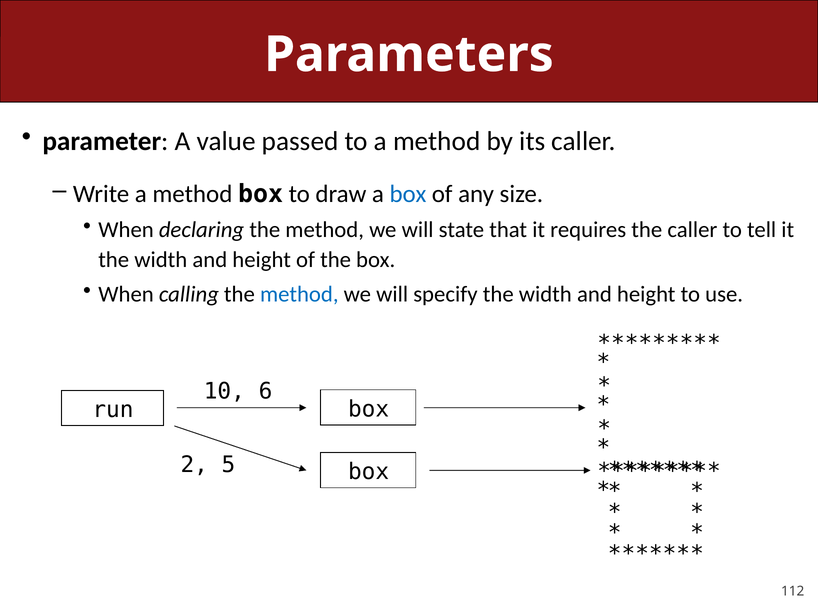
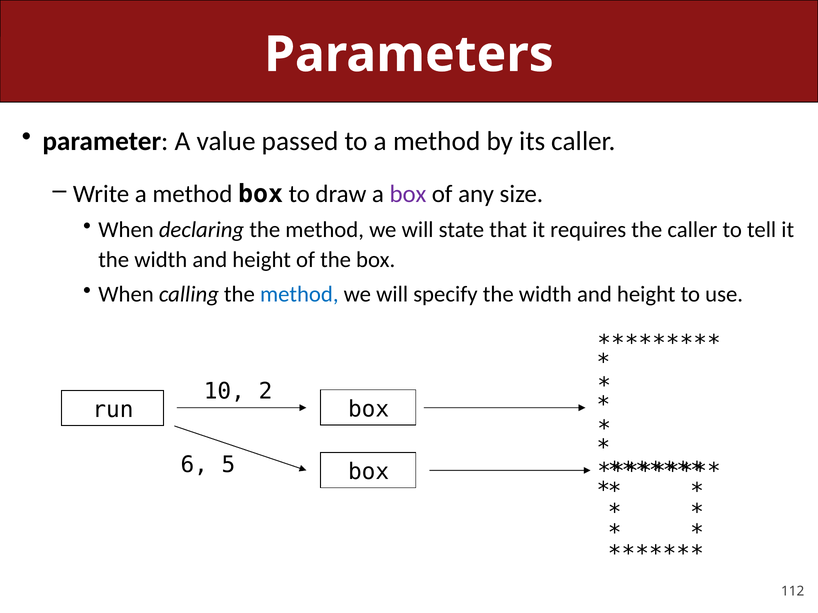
box colour: blue -> purple (408, 194)
6: 6 -> 2 (265, 392)
2: 2 -> 6 (194, 465)
